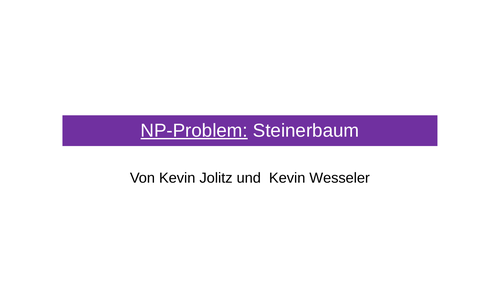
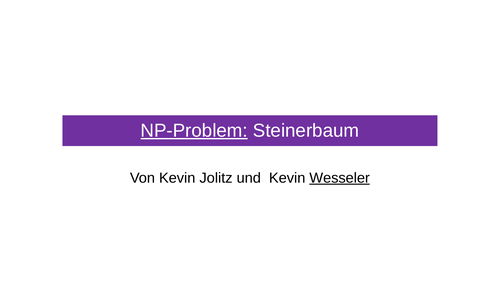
Wesseler underline: none -> present (340, 178)
